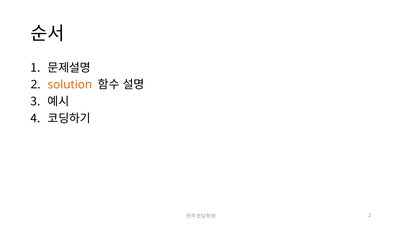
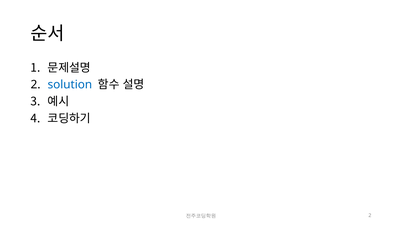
solution colour: orange -> blue (70, 85)
